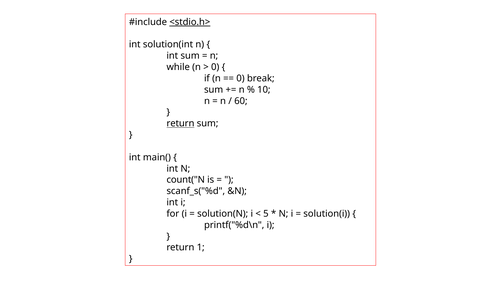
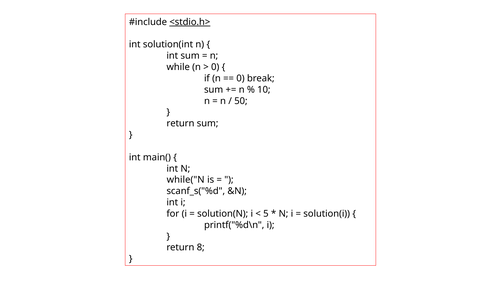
60: 60 -> 50 (241, 101)
return underline: present -> none (180, 123)
count("N: count("N -> while("N (186, 180)
1: 1 -> 8 (201, 247)
